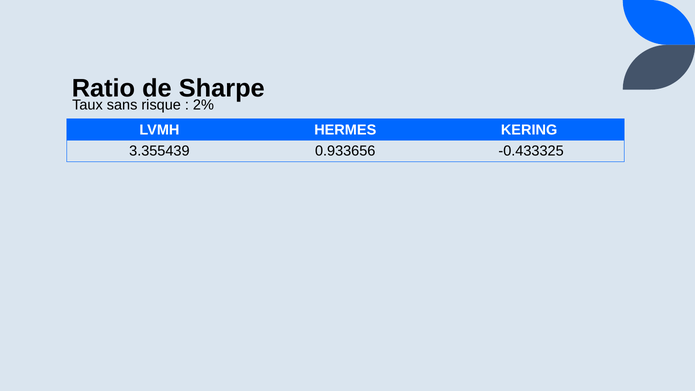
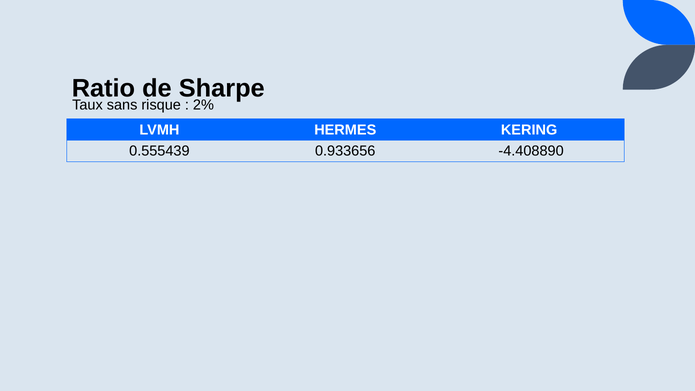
3.355439: 3.355439 -> 0.555439 (159, 151)
-0.433325: -0.433325 -> -4.408890 (531, 151)
